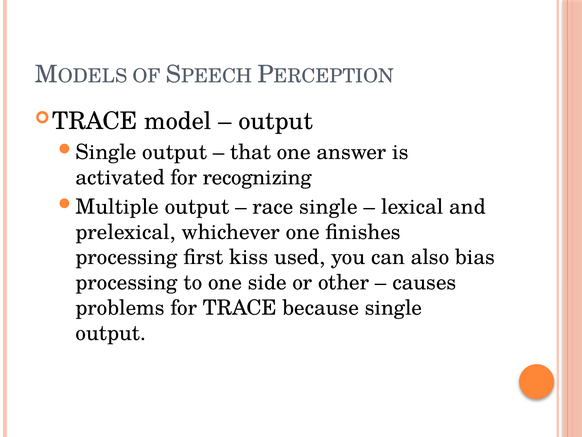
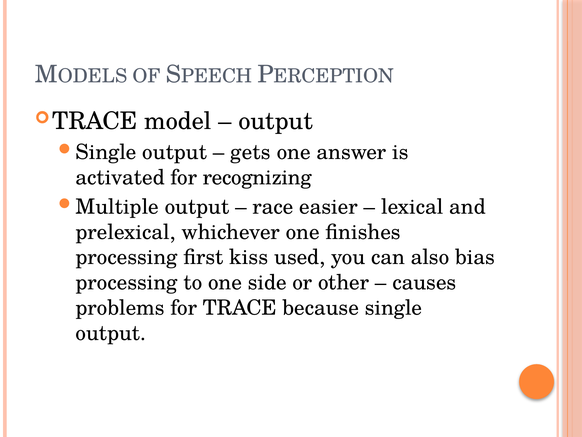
that: that -> gets (250, 152)
race single: single -> easier (328, 207)
